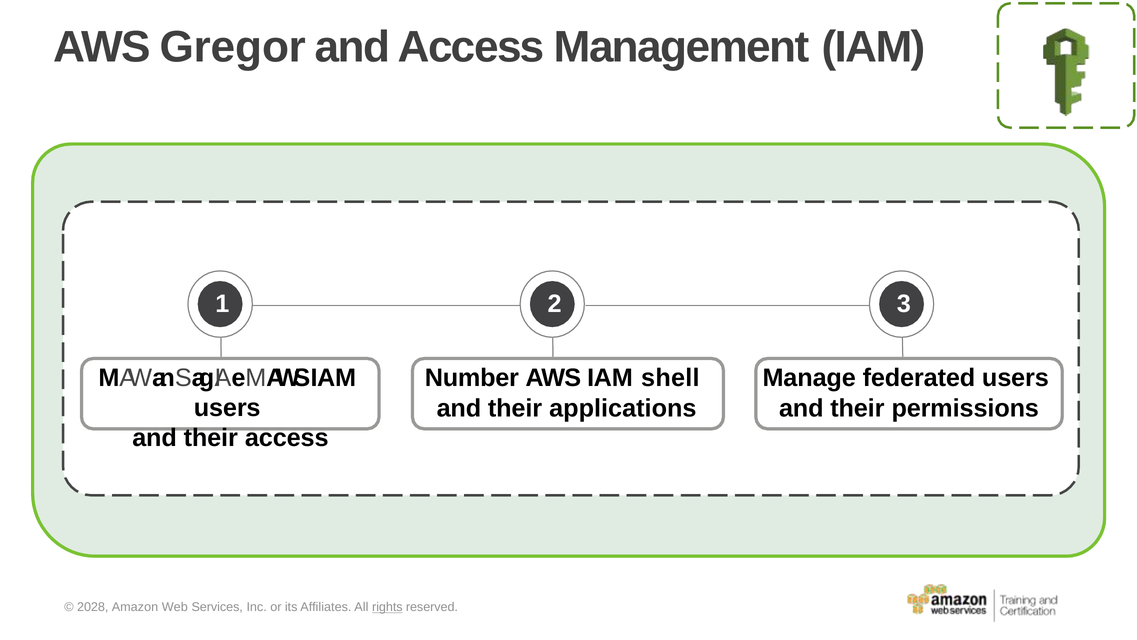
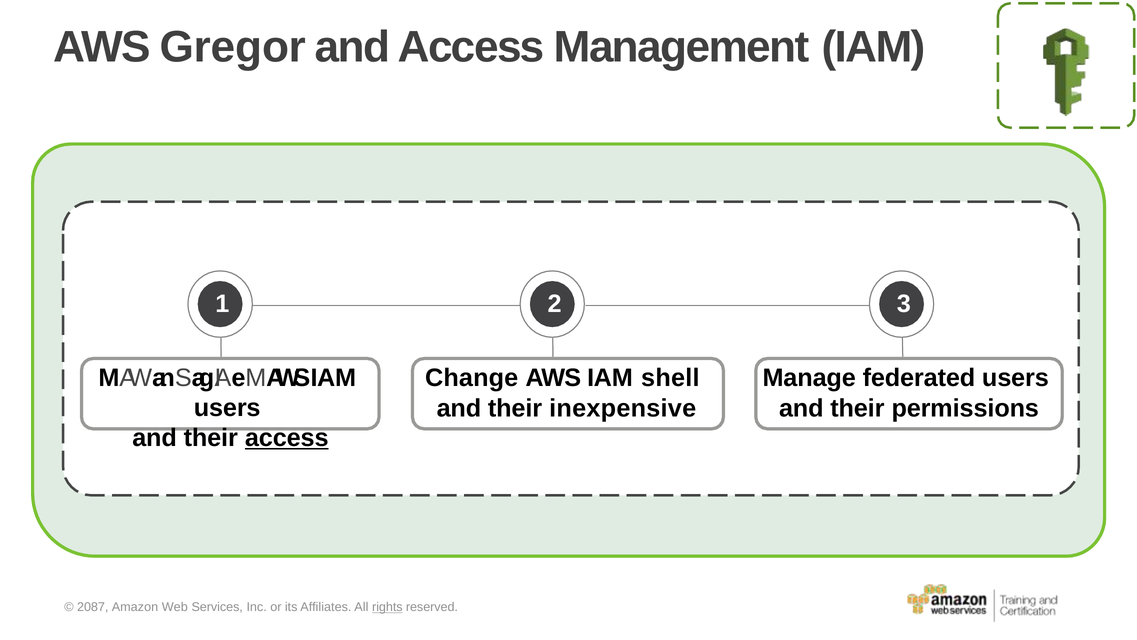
Number: Number -> Change (472, 378)
applications: applications -> inexpensive (623, 408)
access underline: none -> present (287, 438)
2028: 2028 -> 2087 (93, 607)
